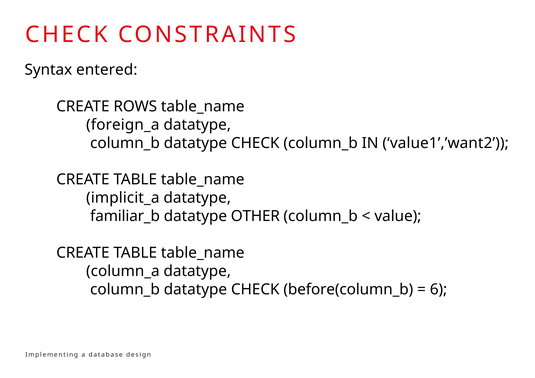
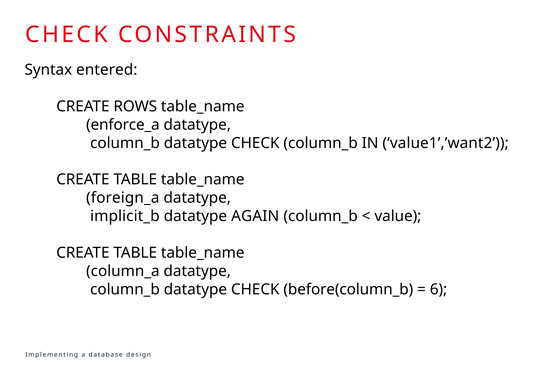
foreign_a: foreign_a -> enforce_a (123, 125)
implicit_a: implicit_a -> foreign_a (123, 198)
familiar_b: familiar_b -> implicit_b (125, 216)
OTHER: OTHER -> AGAIN (255, 216)
